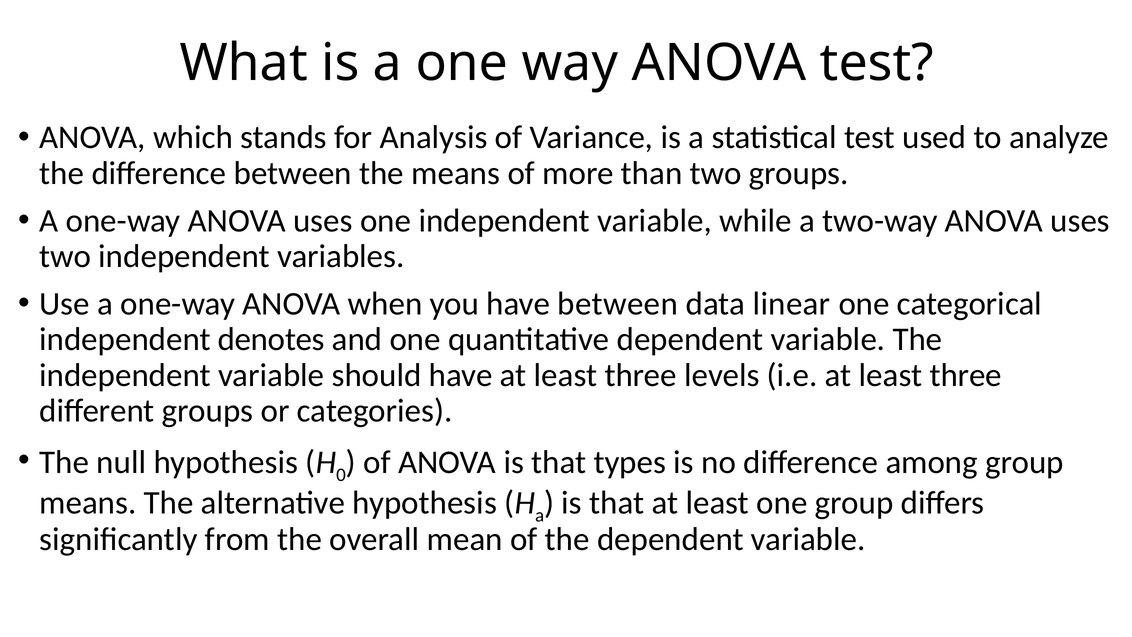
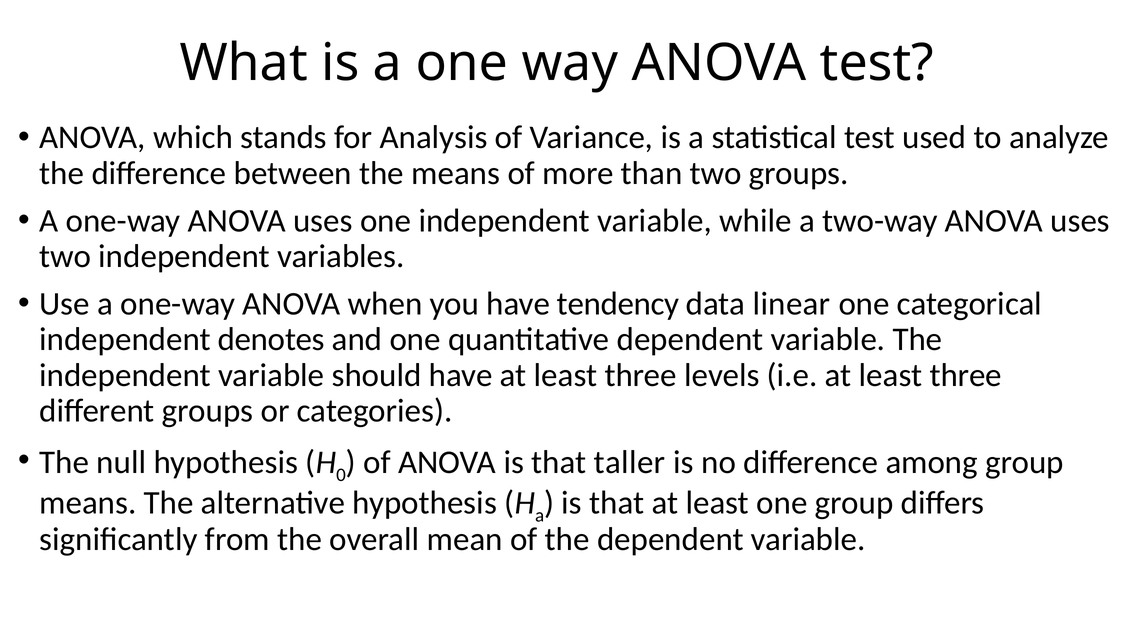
have between: between -> tendency (618, 304)
types: types -> taller (630, 462)
